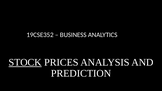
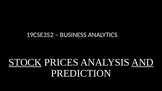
AND underline: none -> present (142, 62)
